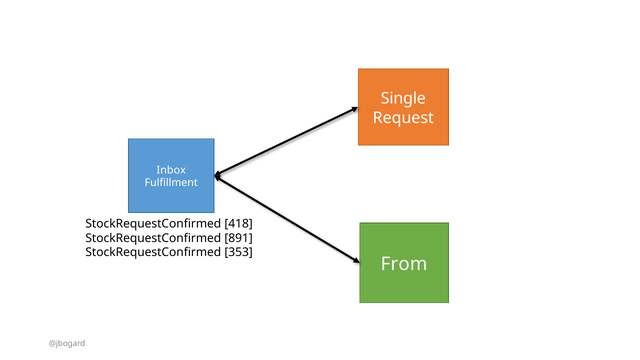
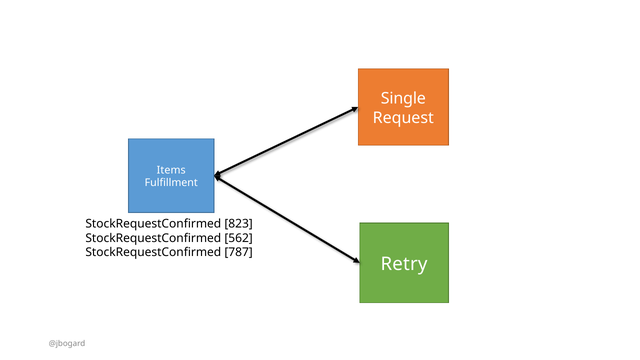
Inbox: Inbox -> Items (171, 170)
418: 418 -> 823 (239, 224)
891: 891 -> 562 (239, 238)
353: 353 -> 787 (239, 253)
From: From -> Retry (404, 264)
